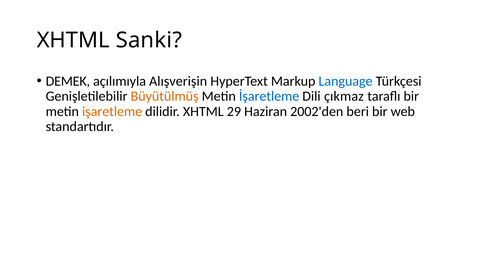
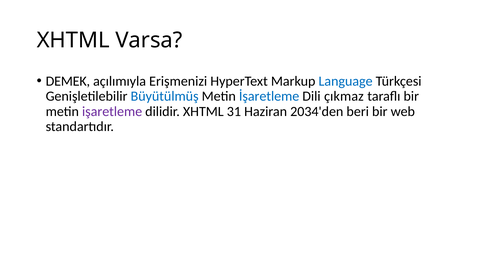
Sanki: Sanki -> Varsa (149, 40)
Alışverişin: Alışverişin -> Erişmenizi (178, 81)
Büyütülmüş colour: orange -> blue (165, 96)
işaretleme colour: orange -> purple (112, 112)
29: 29 -> 31 (234, 112)
2002'den: 2002'den -> 2034'den (317, 112)
